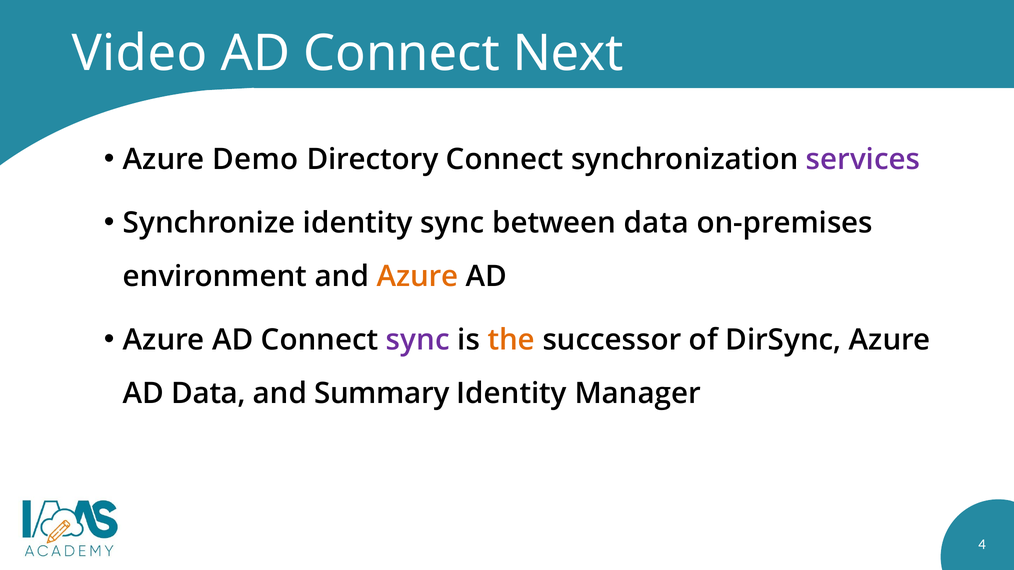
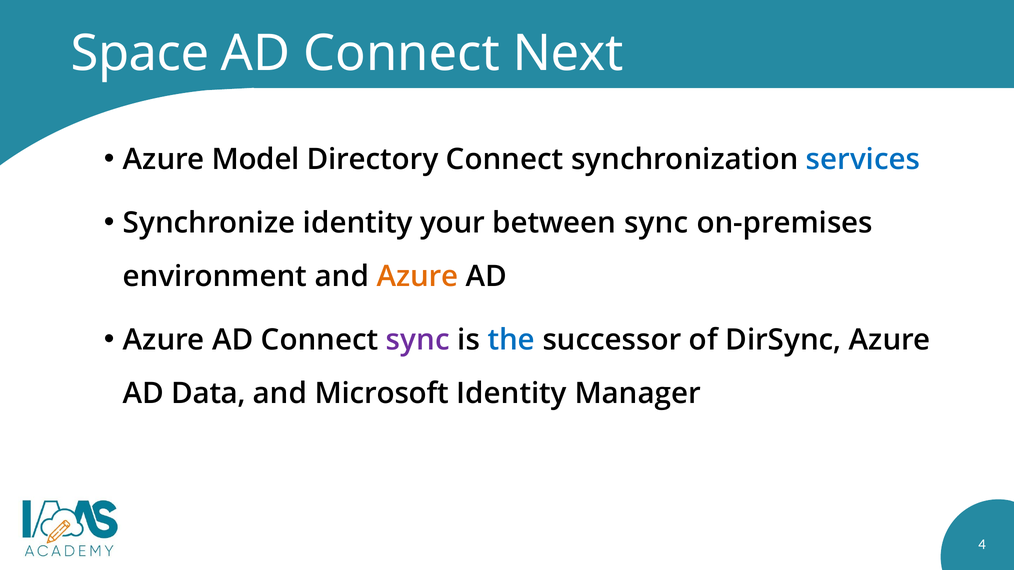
Video: Video -> Space (140, 54)
Demo: Demo -> Model (256, 159)
services colour: purple -> blue (863, 159)
identity sync: sync -> your (453, 223)
between data: data -> sync (656, 223)
the colour: orange -> blue (511, 340)
Summary: Summary -> Microsoft (382, 394)
